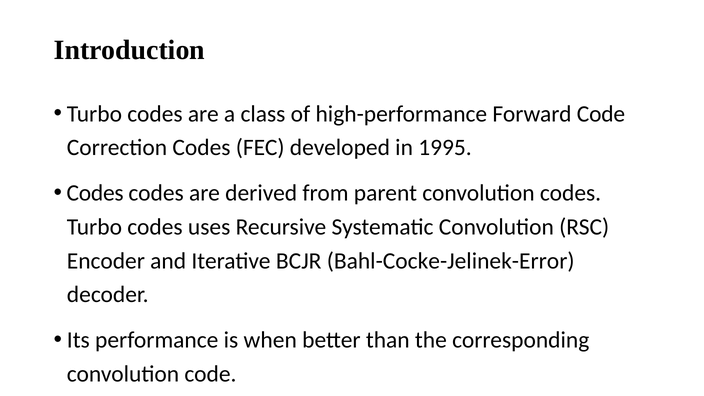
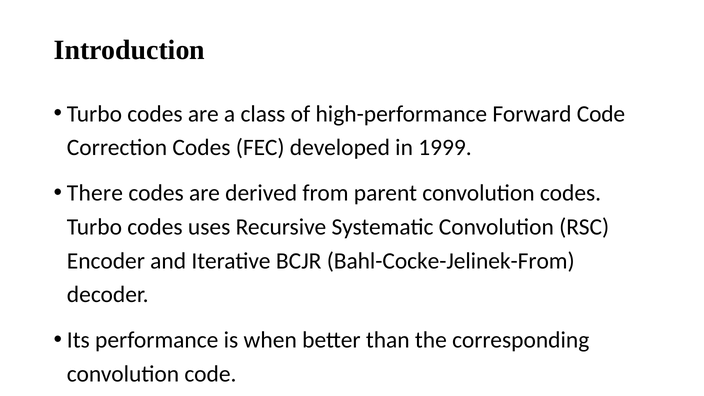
1995: 1995 -> 1999 (445, 148)
Codes: Codes -> There (95, 193)
Bahl-Cocke-Jelinek-Error: Bahl-Cocke-Jelinek-Error -> Bahl-Cocke-Jelinek-From (451, 261)
